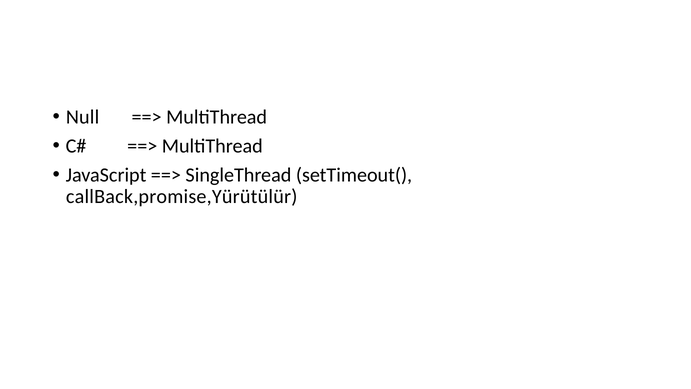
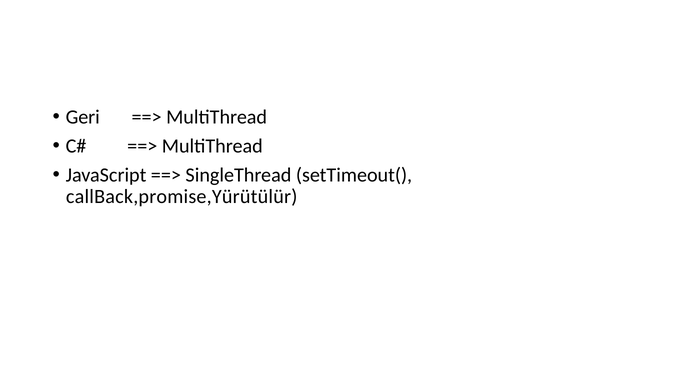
Null: Null -> Geri (83, 117)
